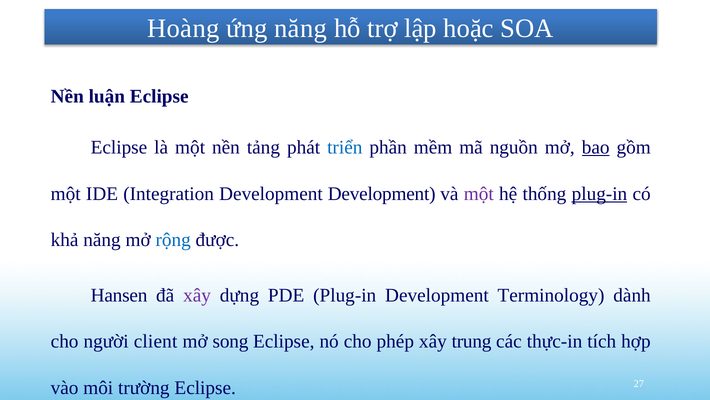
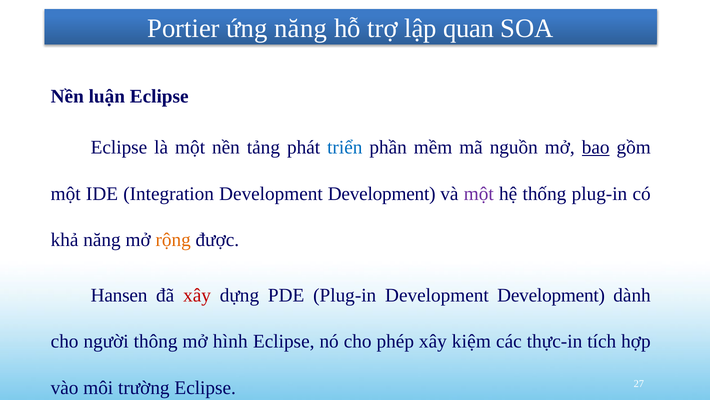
Hoàng: Hoàng -> Portier (184, 28)
hoặc: hoặc -> quan (469, 28)
plug-in underline: present -> none (599, 193)
rộng colour: blue -> orange (173, 240)
xây colour: purple -> red (197, 295)
Plug-in Development Terminology: Terminology -> Development (551, 295)
client: client -> thông (156, 341)
song: song -> hình (230, 341)
trung: trung -> kiệm (471, 341)
